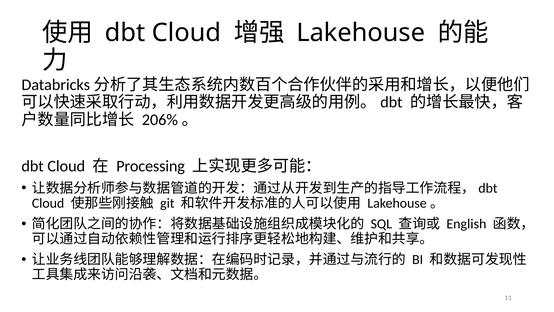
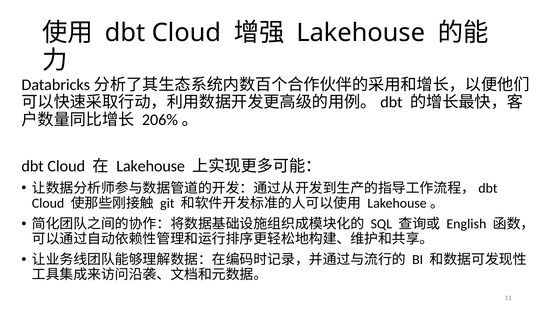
Processing: Processing -> Lakehouse (151, 166)
